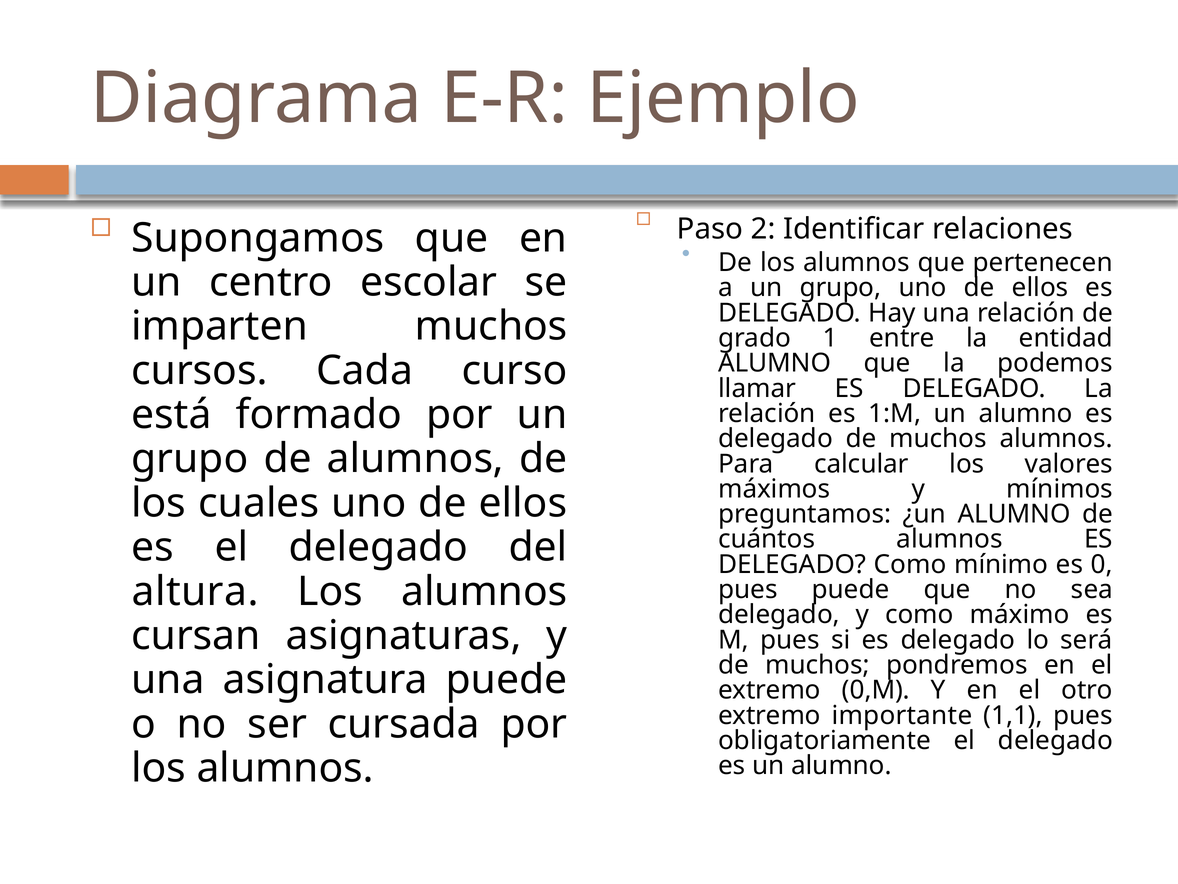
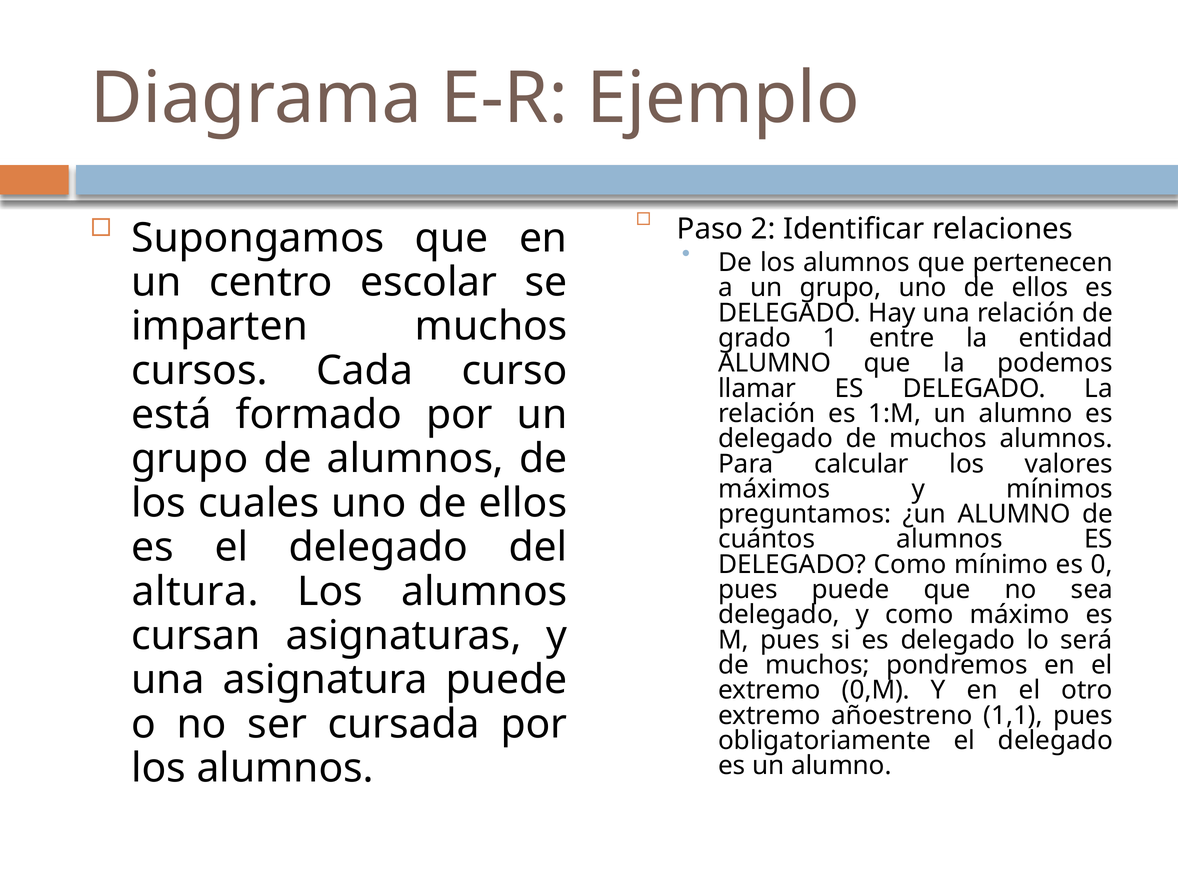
importante: importante -> añoestreno (902, 715)
